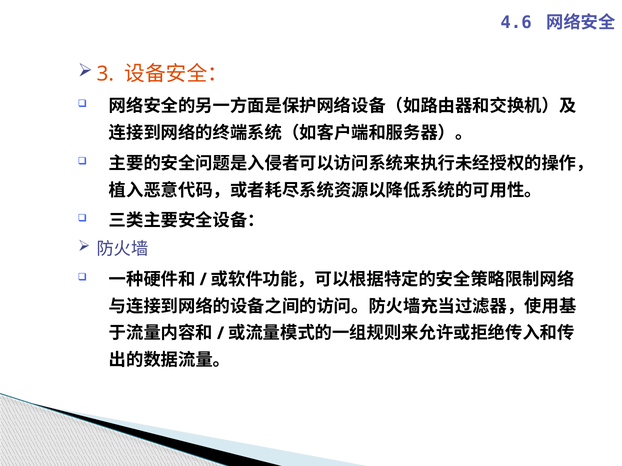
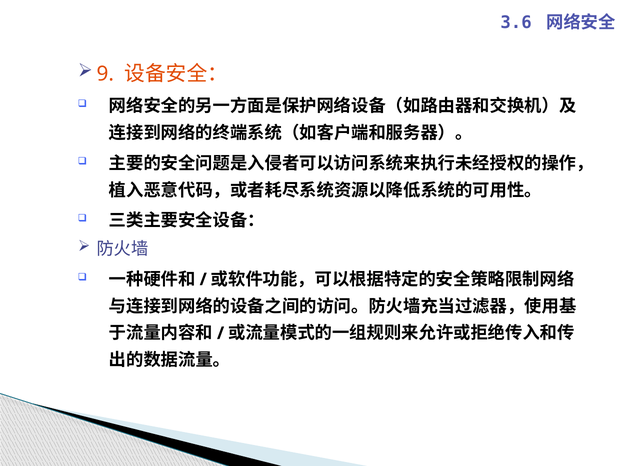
4.6: 4.6 -> 3.6 (516, 23)
3: 3 -> 9 (105, 74)
